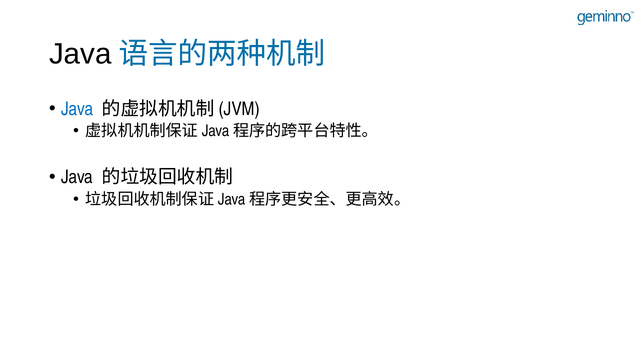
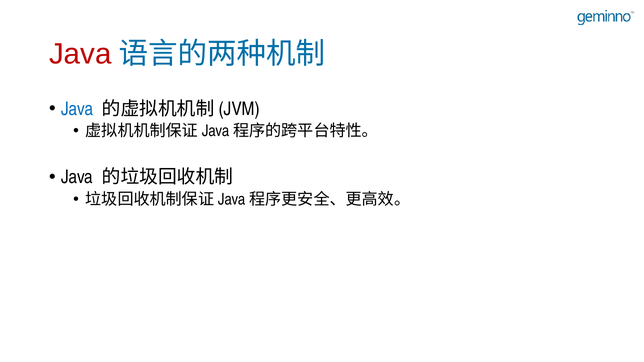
Java colour: black -> red (80, 54)
